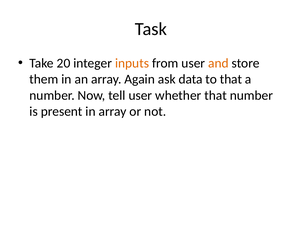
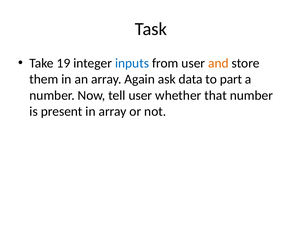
20: 20 -> 19 (64, 63)
inputs colour: orange -> blue (132, 63)
to that: that -> part (231, 79)
